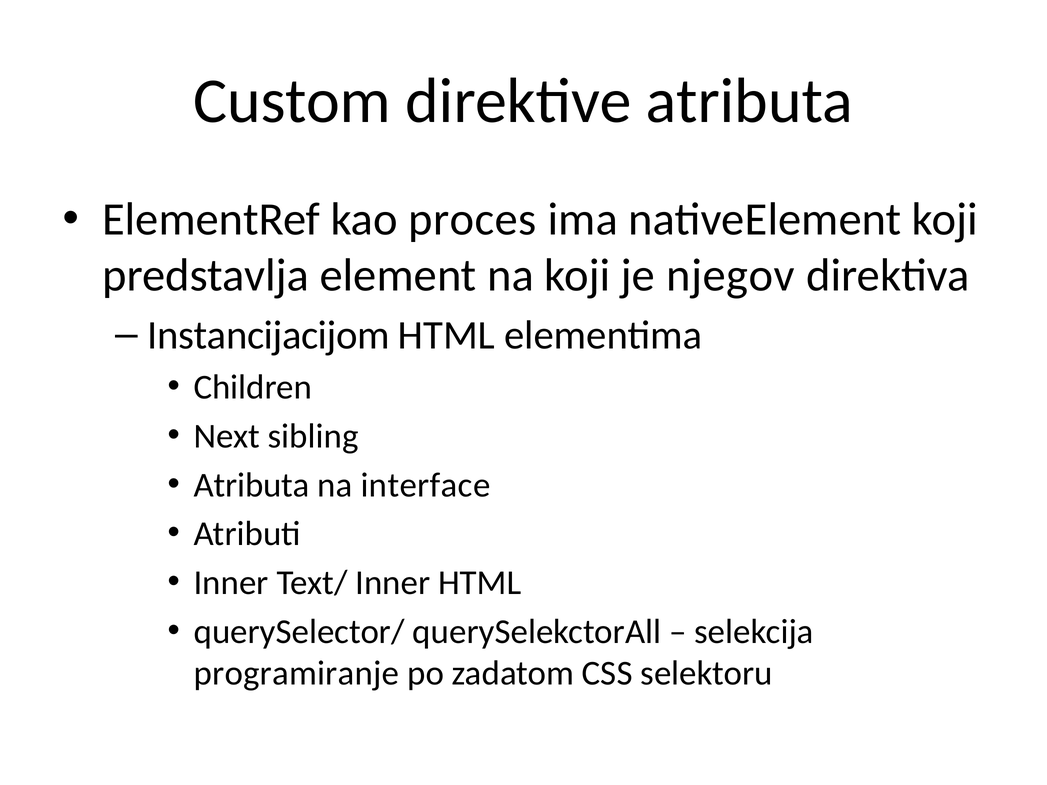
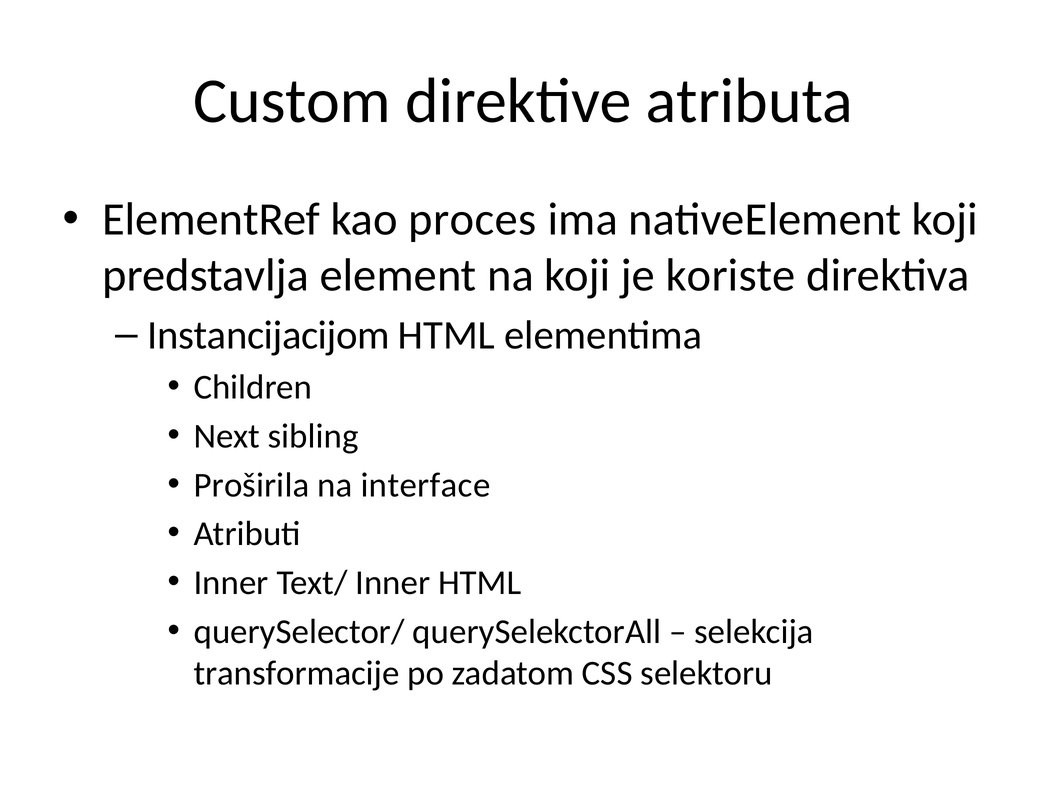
njegov: njegov -> koriste (731, 276)
Atributa: Atributa -> Proširila (252, 485)
programiranje: programiranje -> transformacije (297, 674)
